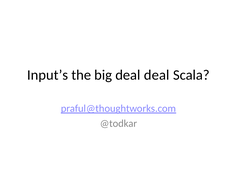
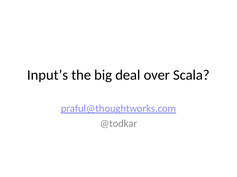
deal deal: deal -> over (157, 75)
